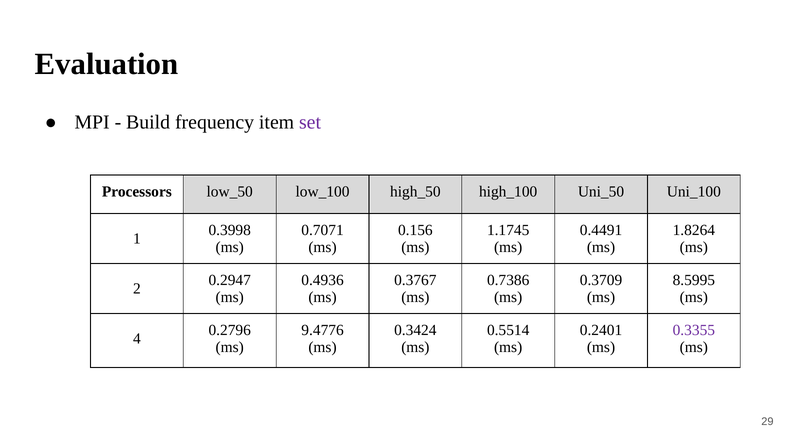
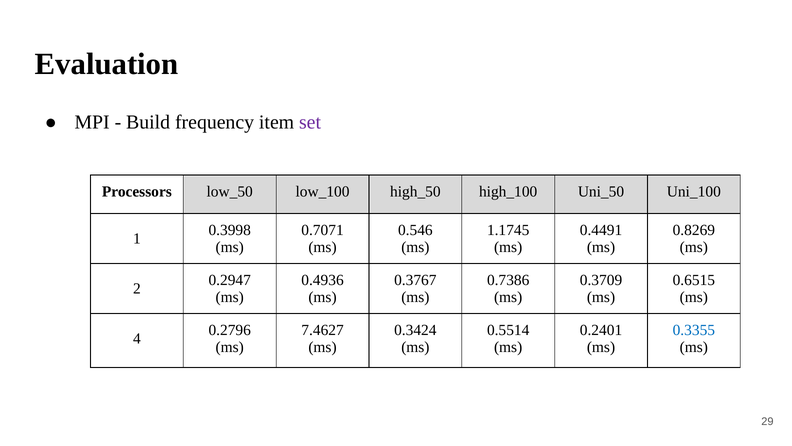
0.156: 0.156 -> 0.546 (415, 230)
1.8264: 1.8264 -> 0.8269 (694, 230)
8.5995: 8.5995 -> 0.6515 (694, 280)
9.4776: 9.4776 -> 7.4627 (323, 330)
0.3355 colour: purple -> blue (694, 330)
